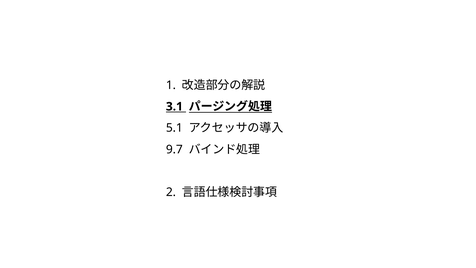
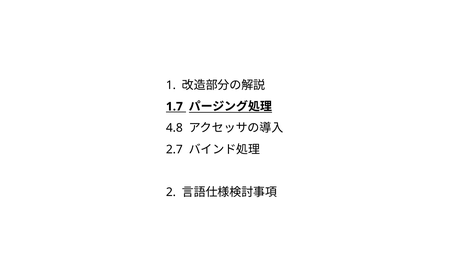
3.1: 3.1 -> 1.7 (174, 106)
5.1: 5.1 -> 4.8 (174, 128)
9.7: 9.7 -> 2.7 (174, 149)
